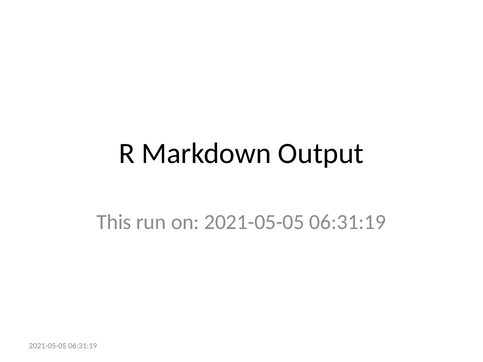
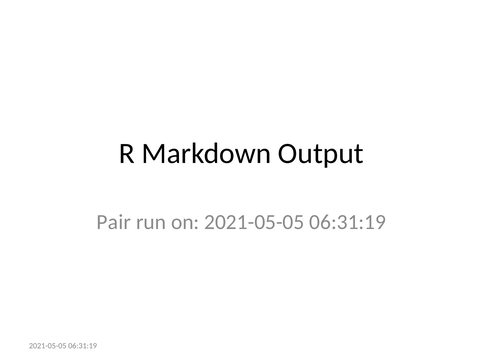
This: This -> Pair (114, 222)
